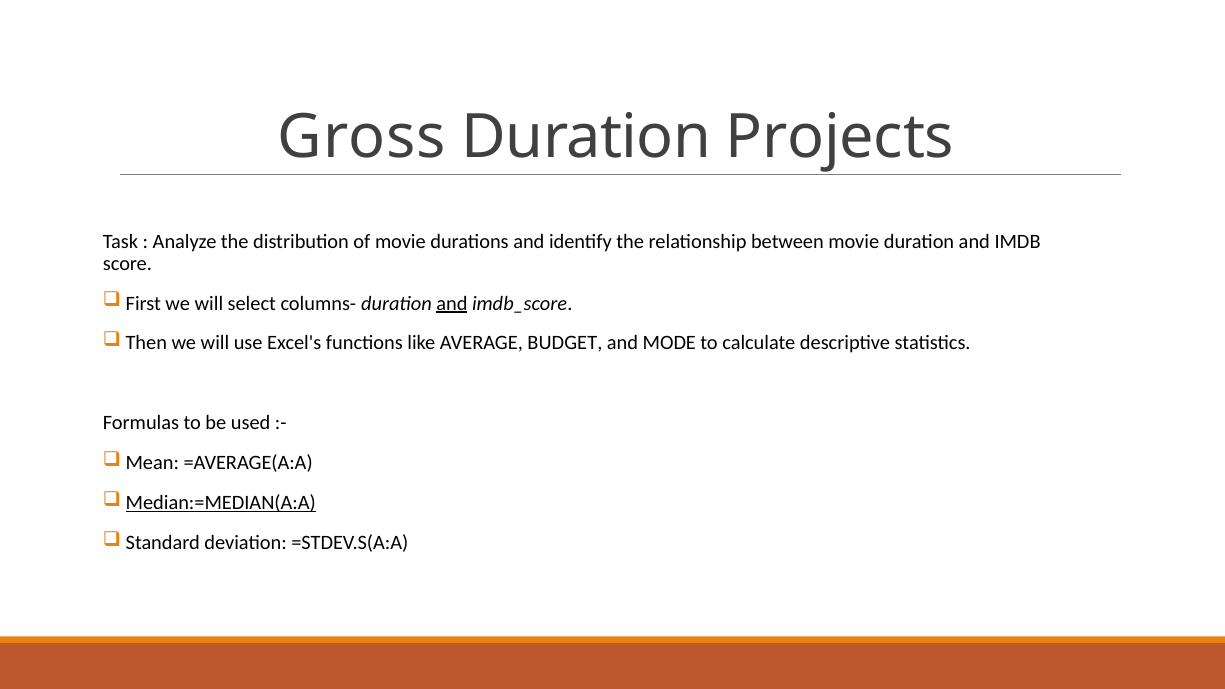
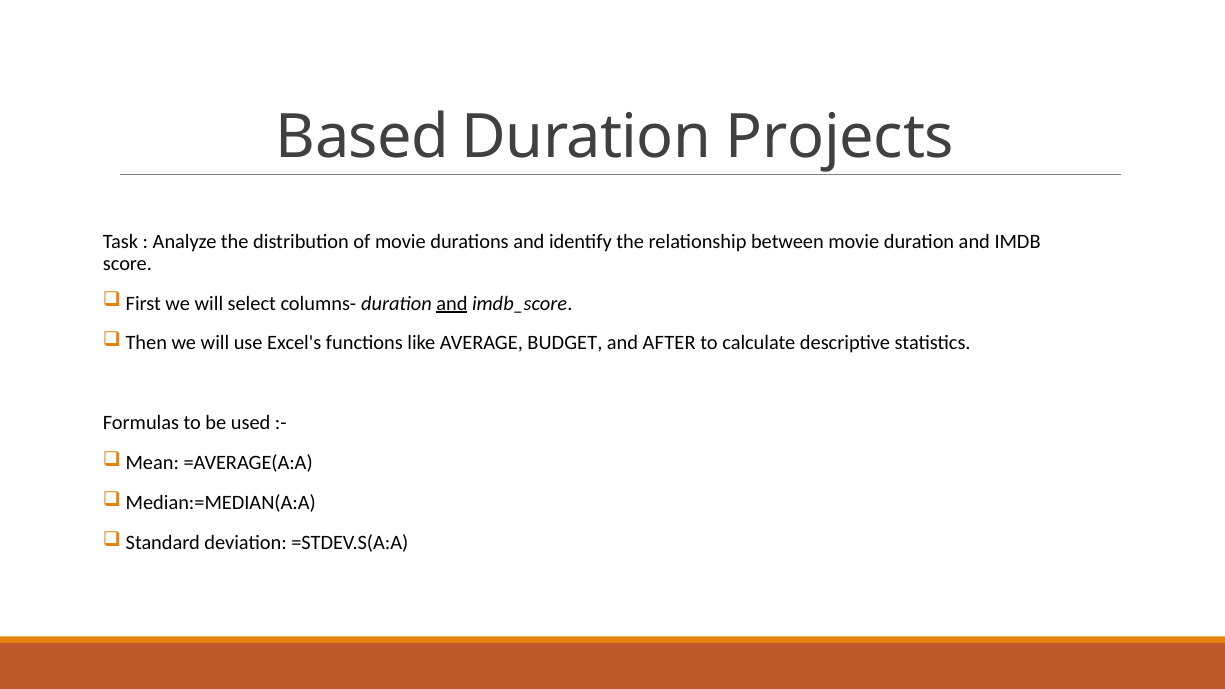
Gross: Gross -> Based (362, 137)
MODE: MODE -> AFTER (669, 343)
Median:=MEDIAN(A:A underline: present -> none (221, 503)
